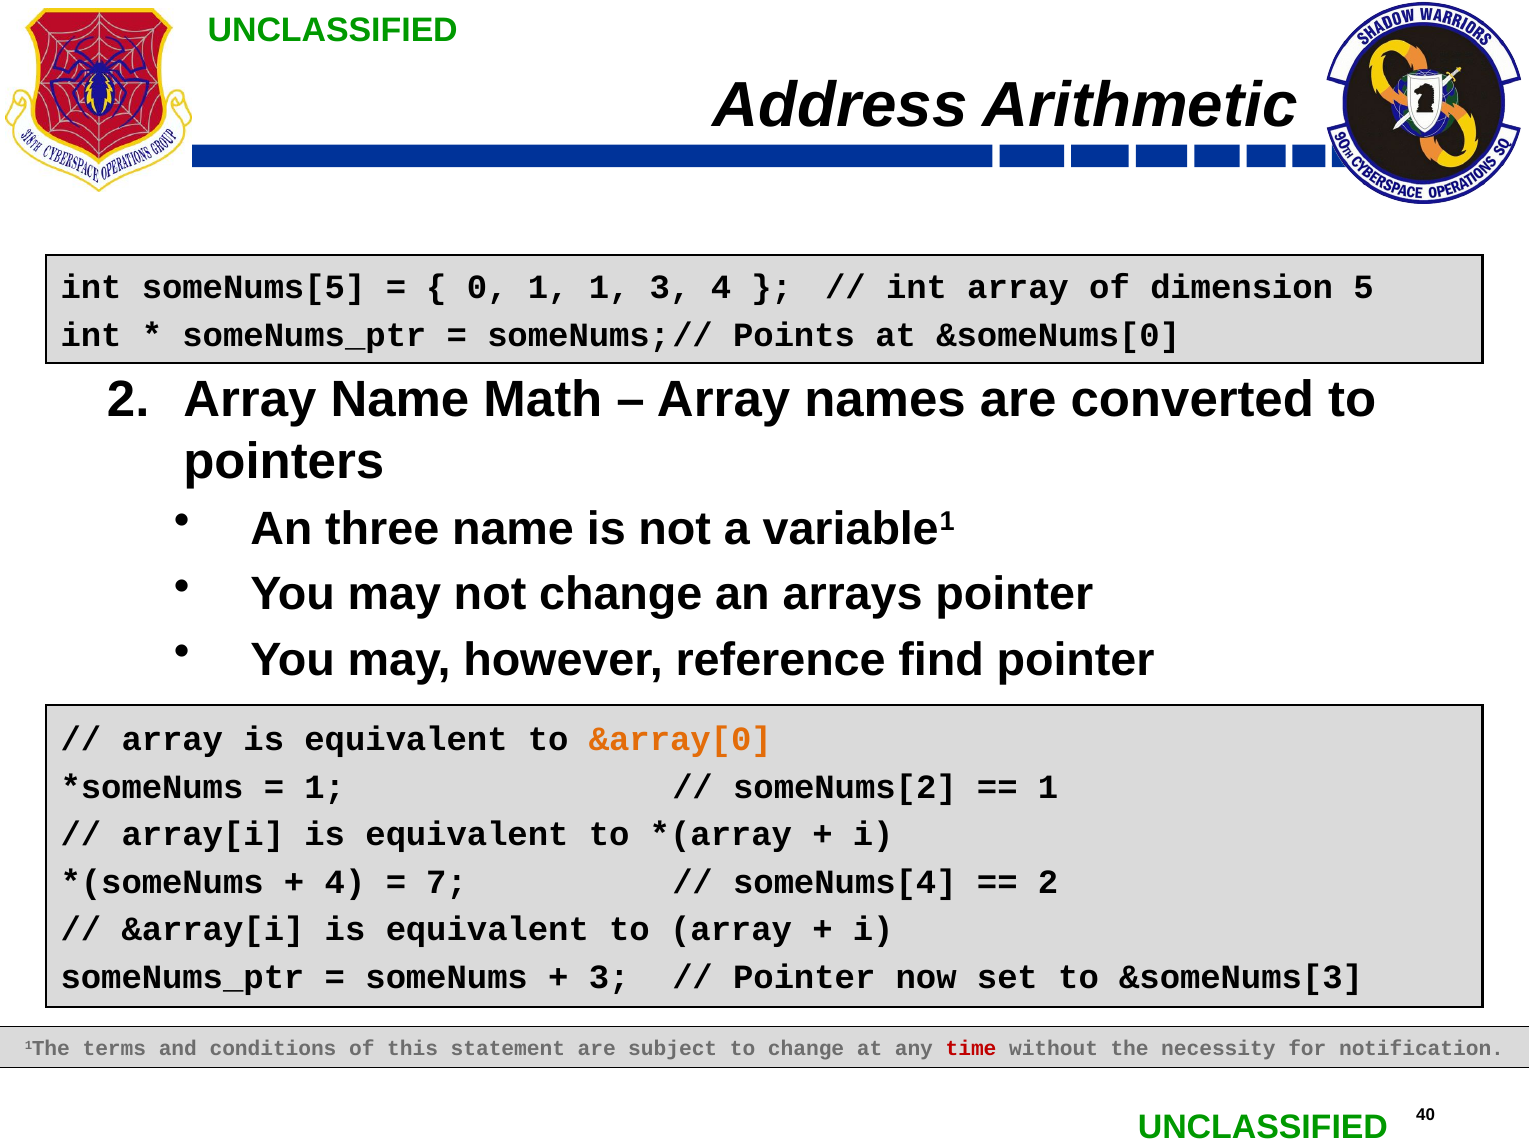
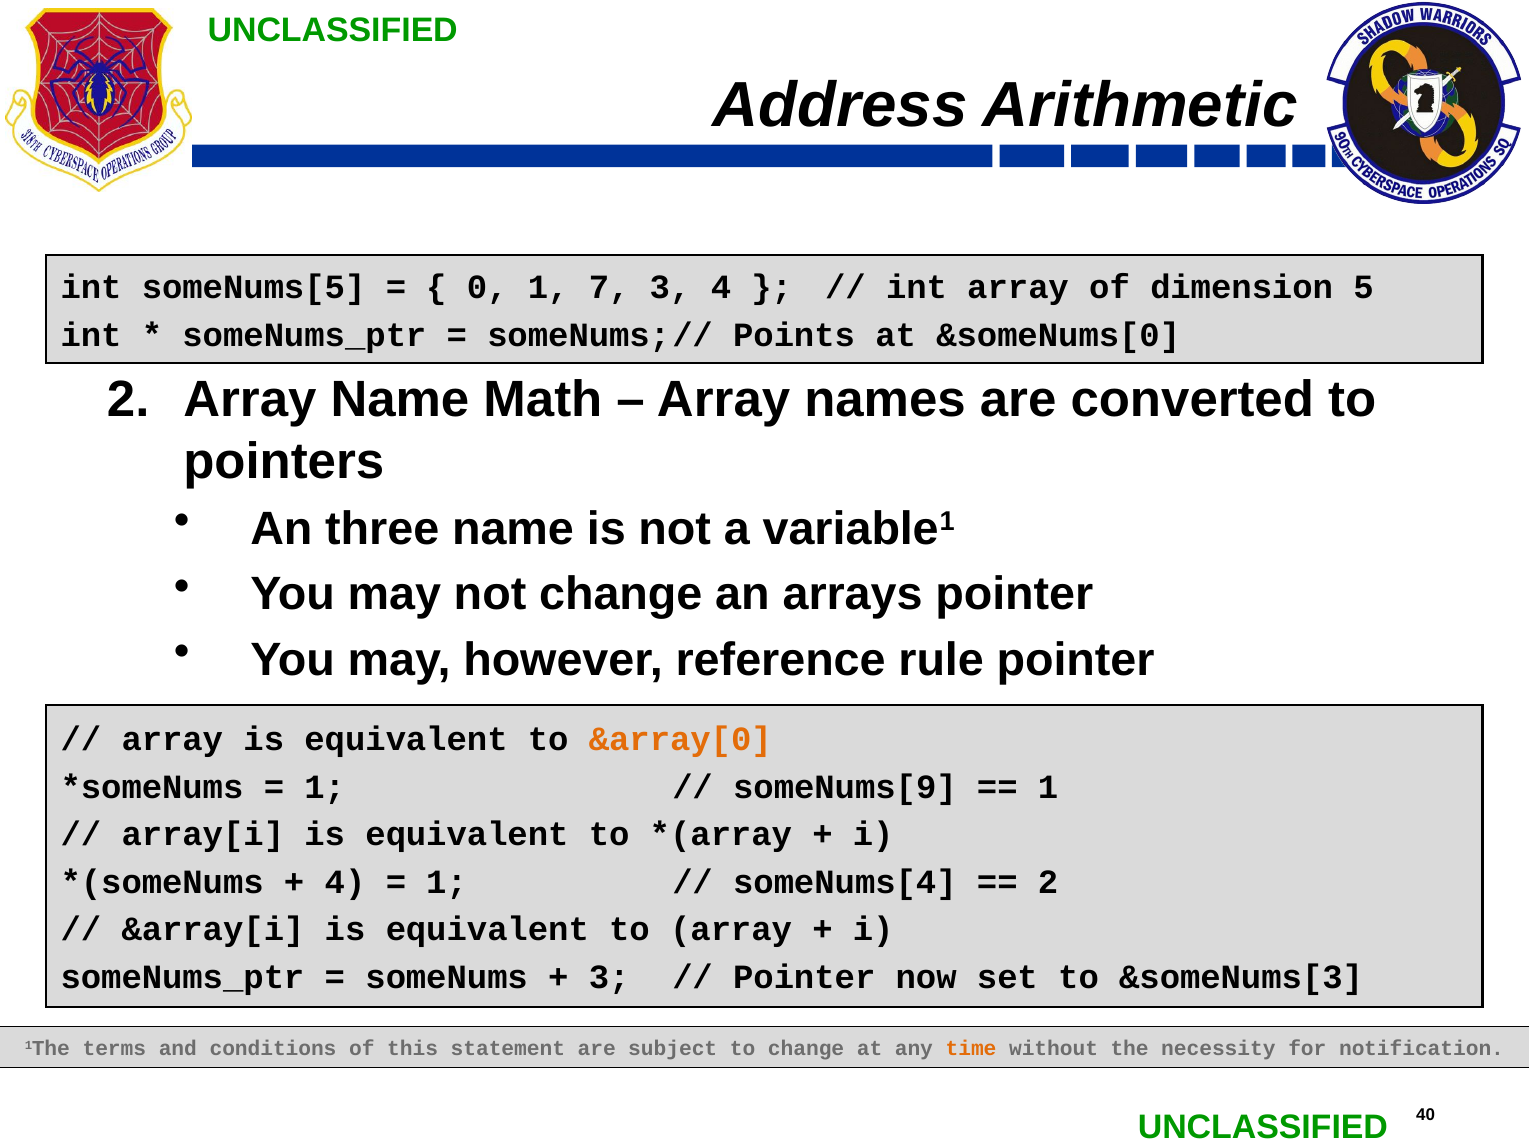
1 1: 1 -> 7 (609, 288)
find: find -> rule (941, 660)
someNums[2: someNums[2 -> someNums[9 (845, 787)
7: 7 -> 1 (447, 882)
time colour: red -> orange (971, 1048)
